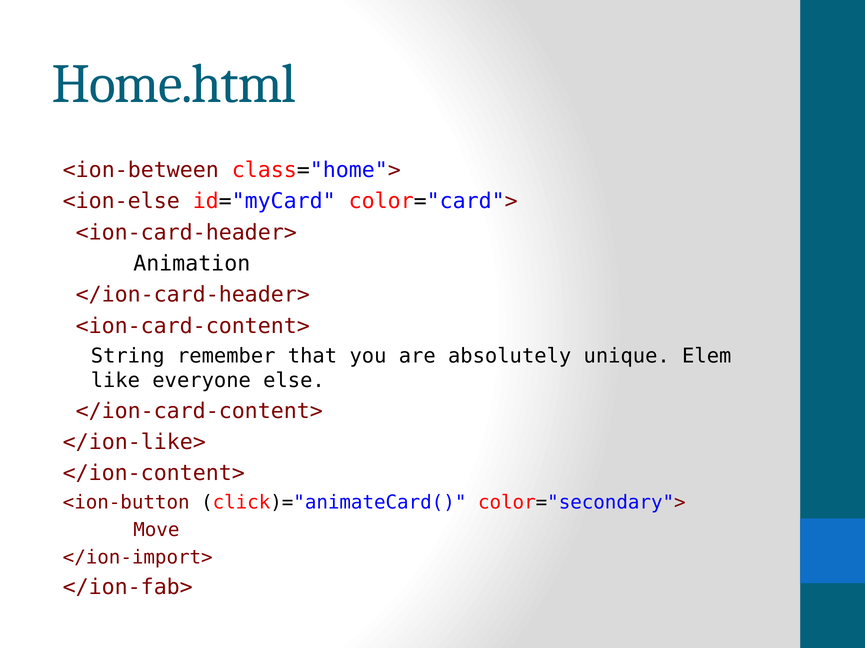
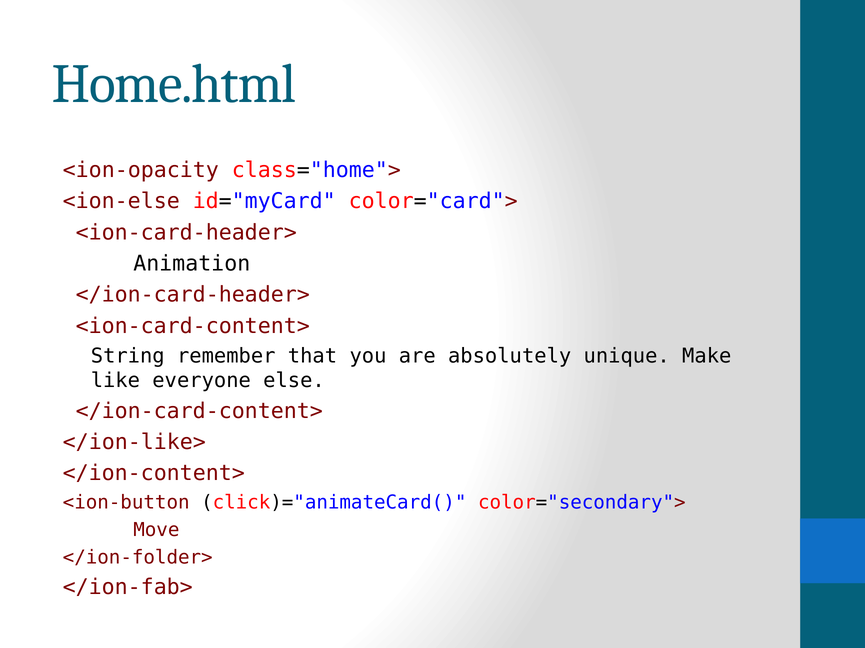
<ion-between: <ion-between -> <ion-opacity (141, 170)
Elem: Elem -> Make (707, 356)
</ion-import>: </ion-import> -> </ion-folder> (138, 558)
